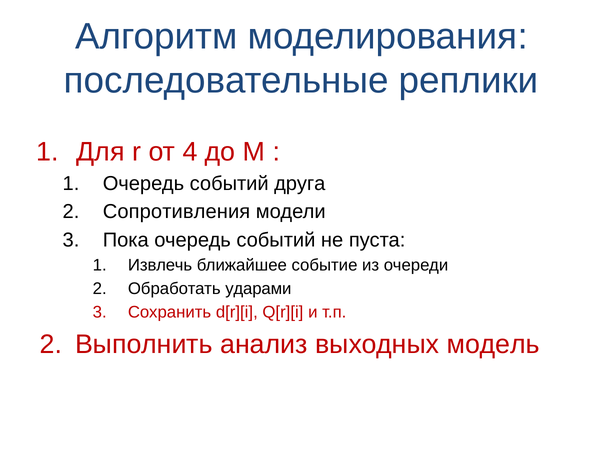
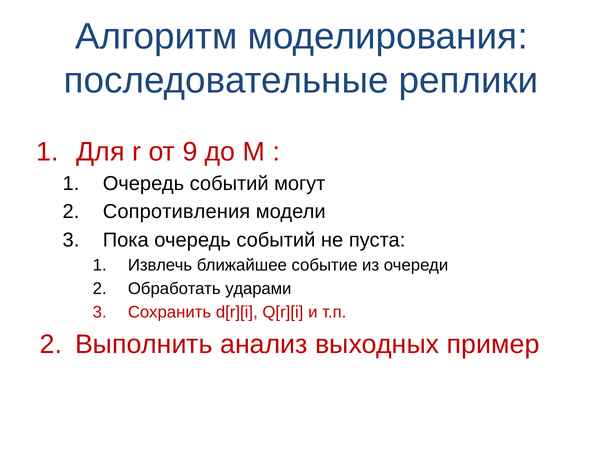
4: 4 -> 9 (190, 152)
друга: друга -> могут (300, 183)
модель: модель -> пример (493, 344)
